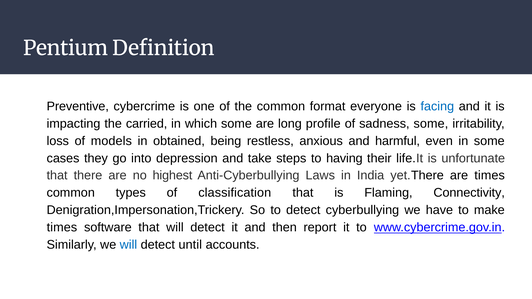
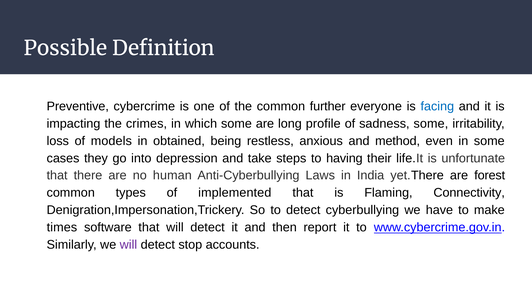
Pentium: Pentium -> Possible (65, 48)
format: format -> further (328, 106)
carried: carried -> crimes (146, 124)
harmful: harmful -> method (398, 141)
highest: highest -> human (172, 176)
are times: times -> forest (490, 176)
classification: classification -> implemented (235, 193)
will colour: blue -> purple (128, 245)
until: until -> stop (190, 245)
